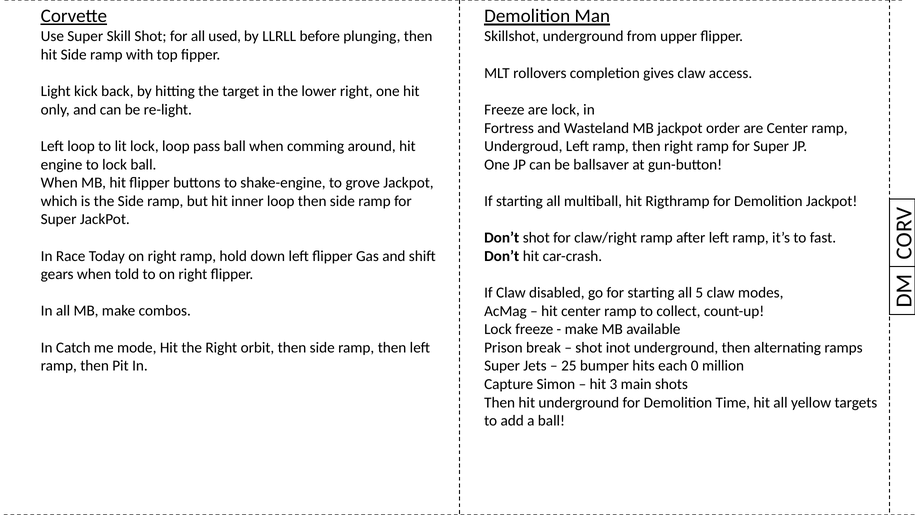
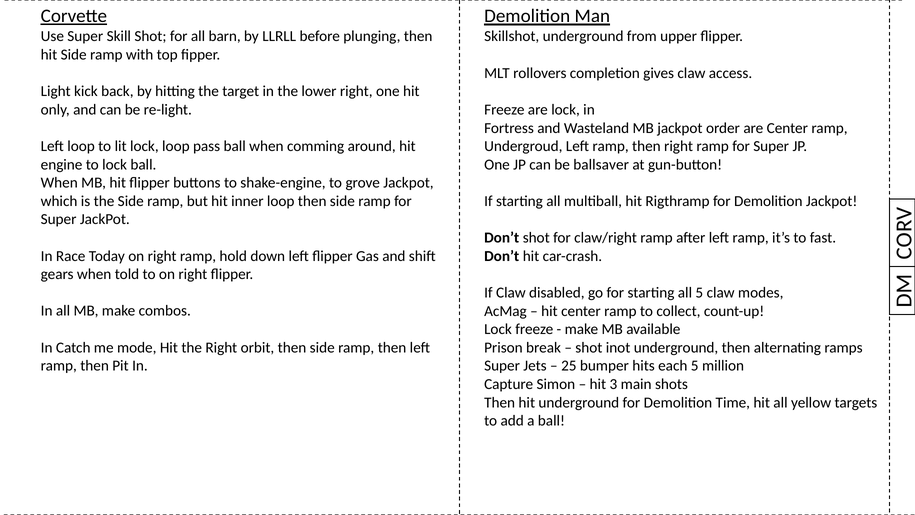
used: used -> barn (225, 36)
each 0: 0 -> 5 (695, 366)
